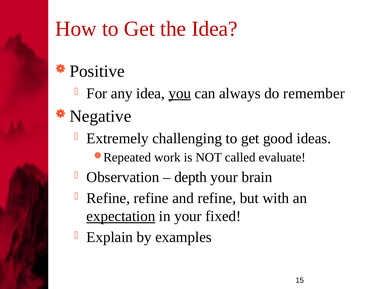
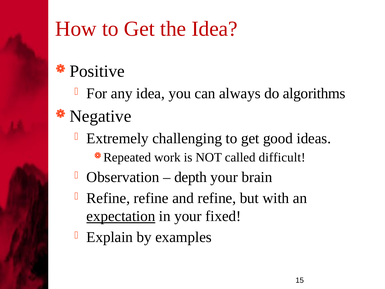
you underline: present -> none (180, 93)
remember: remember -> algorithms (314, 93)
evaluate: evaluate -> difficult (282, 157)
